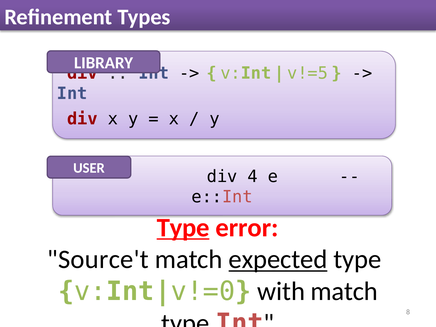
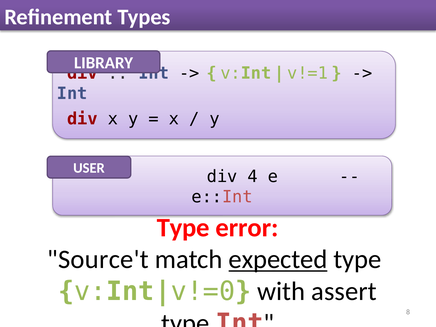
v!=5: v!=5 -> v!=1 (308, 73)
Type underline: present -> none (183, 228)
with match: match -> assert (344, 291)
